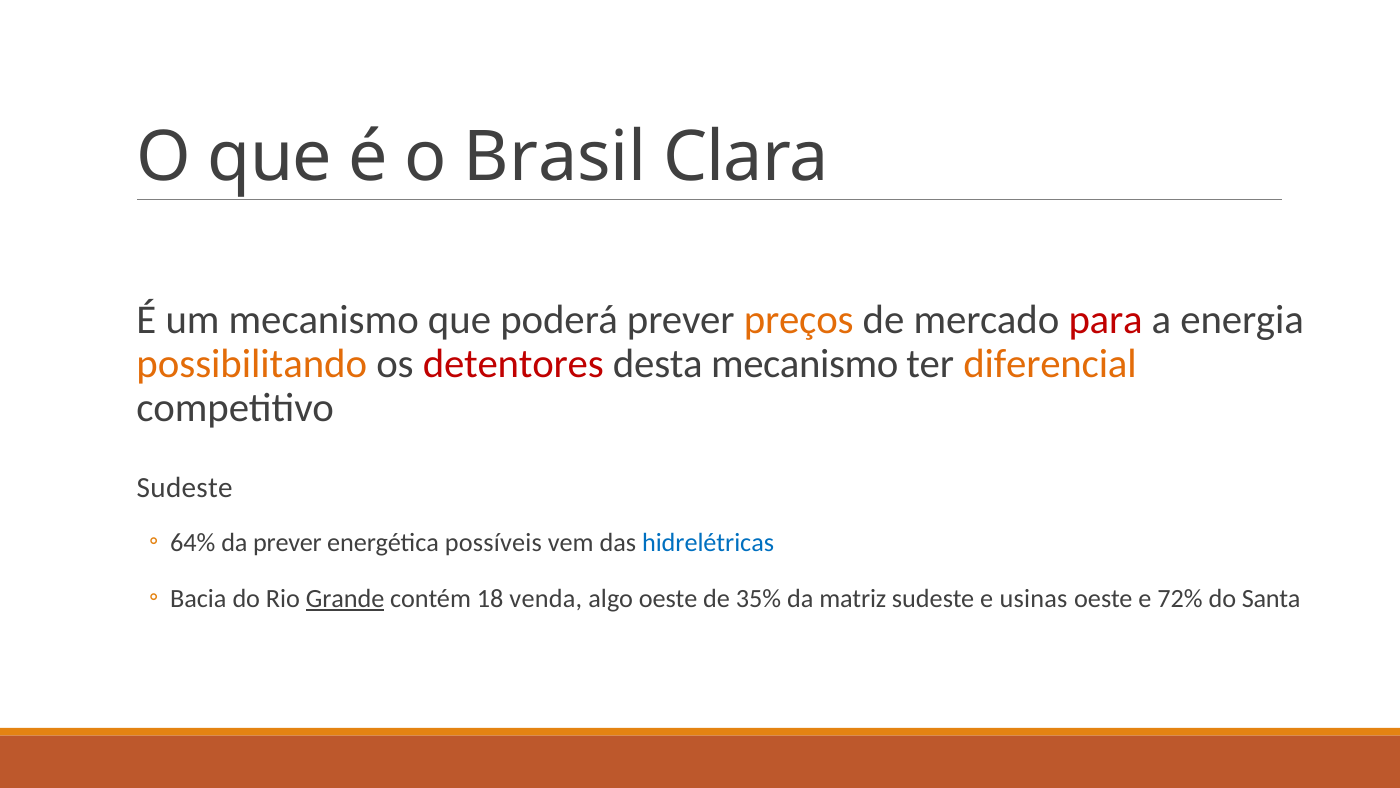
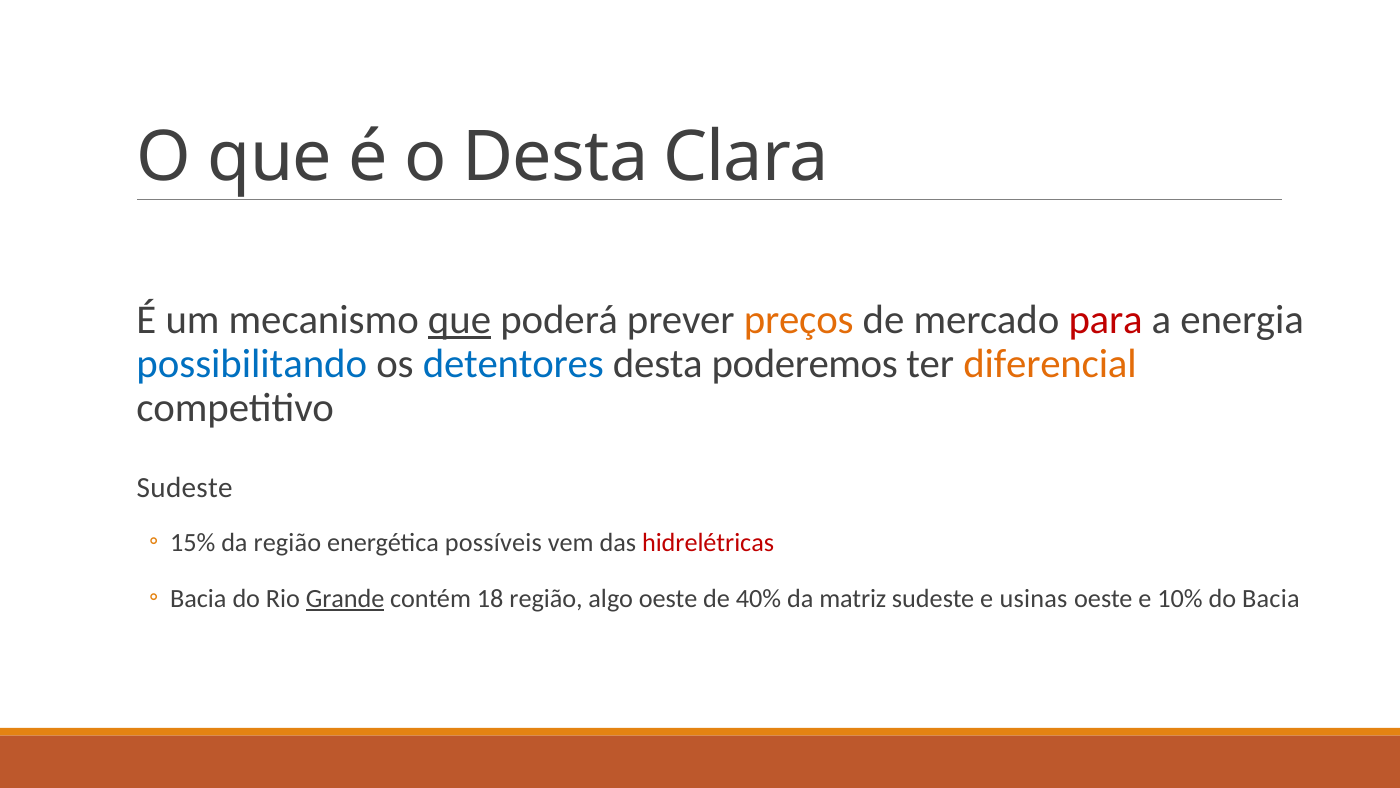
o Brasil: Brasil -> Desta (556, 157)
que underline: none -> present (460, 320)
possibilitando colour: orange -> blue (252, 364)
detentores colour: red -> blue (513, 364)
desta mecanismo: mecanismo -> poderemos (805, 364)
64%: 64% -> 15% (193, 542)
da prever: prever -> região (287, 542)
hidrelétricas colour: blue -> red (708, 542)
18 venda: venda -> região (546, 598)
35%: 35% -> 40% (759, 598)
72%: 72% -> 10% (1180, 598)
do Santa: Santa -> Bacia (1271, 598)
